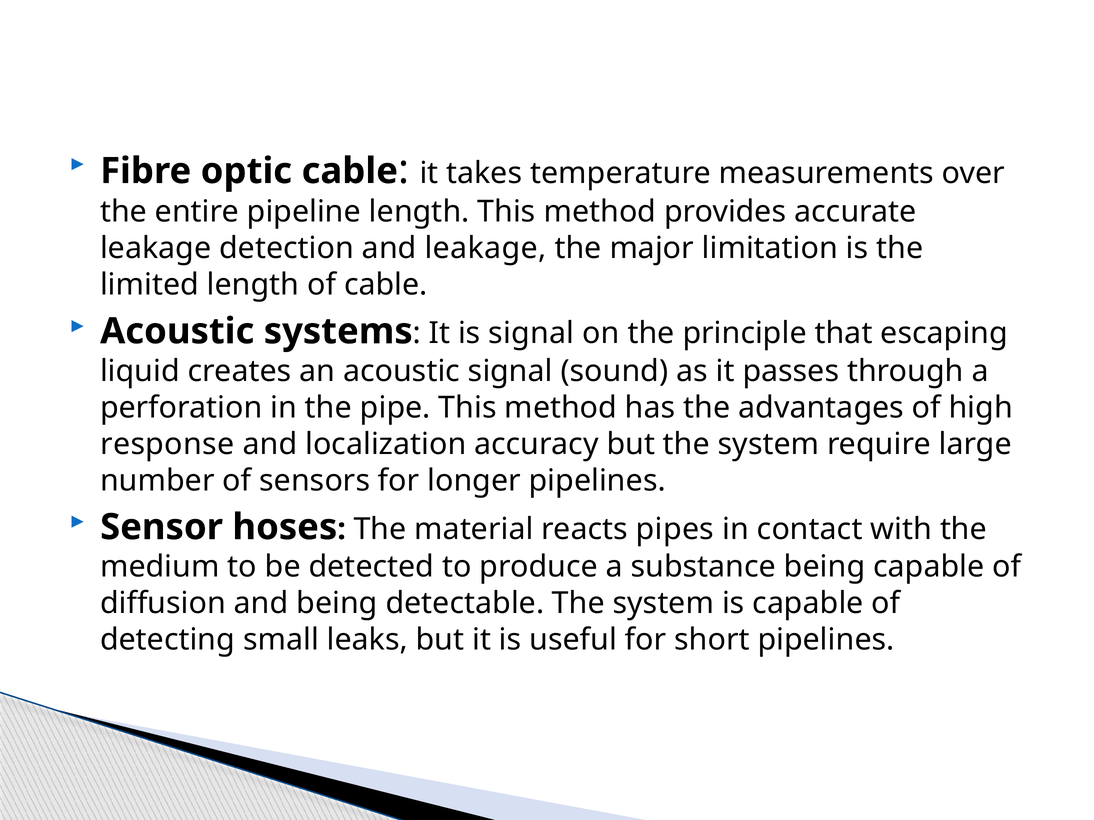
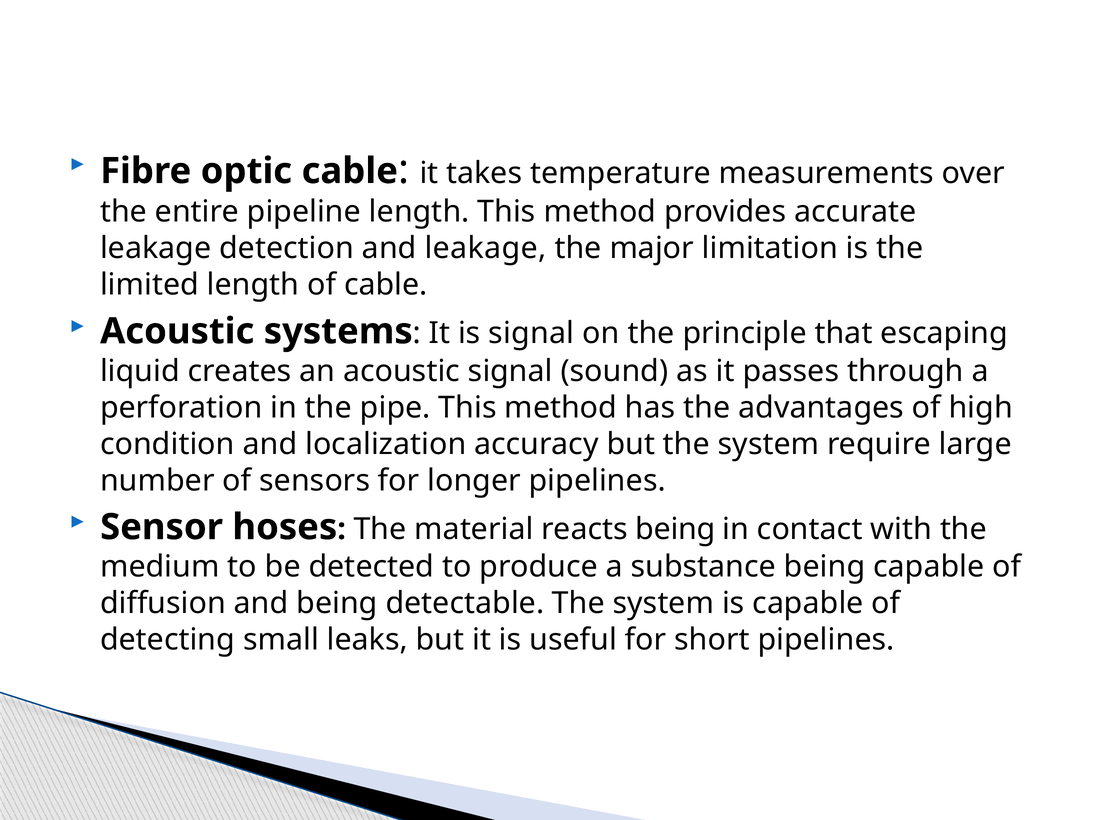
response: response -> condition (167, 444)
reacts pipes: pipes -> being (675, 529)
